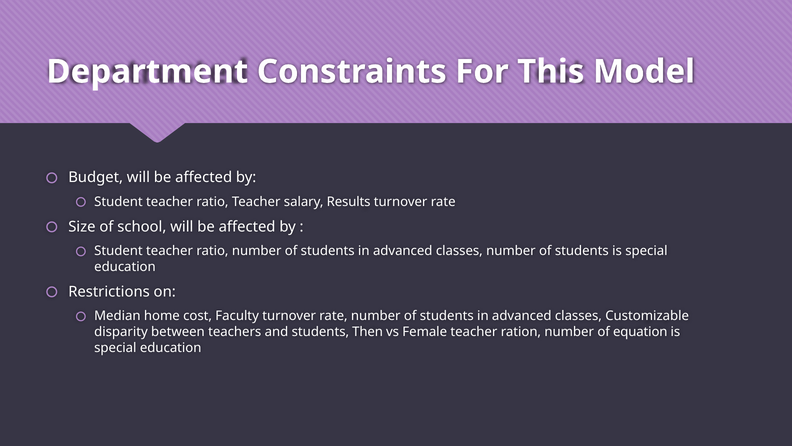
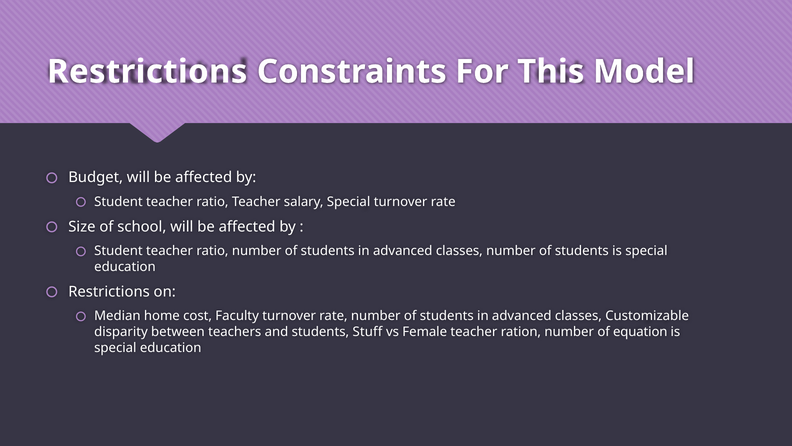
Department: Department -> Restrictions (147, 72)
salary Results: Results -> Special (349, 202)
Then: Then -> Stuff (367, 331)
